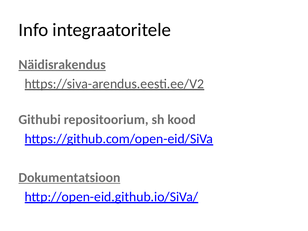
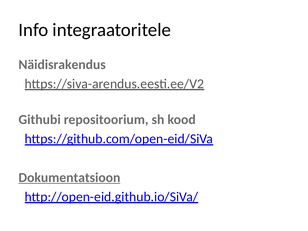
Näidisrakendus underline: present -> none (62, 65)
